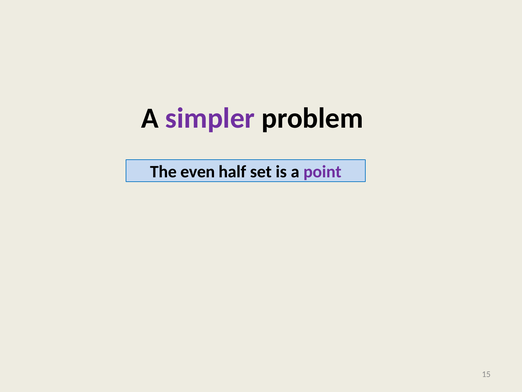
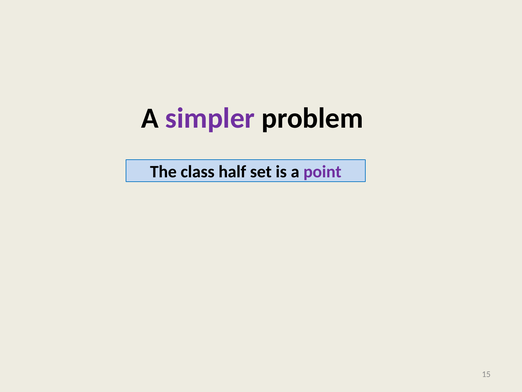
even: even -> class (198, 172)
